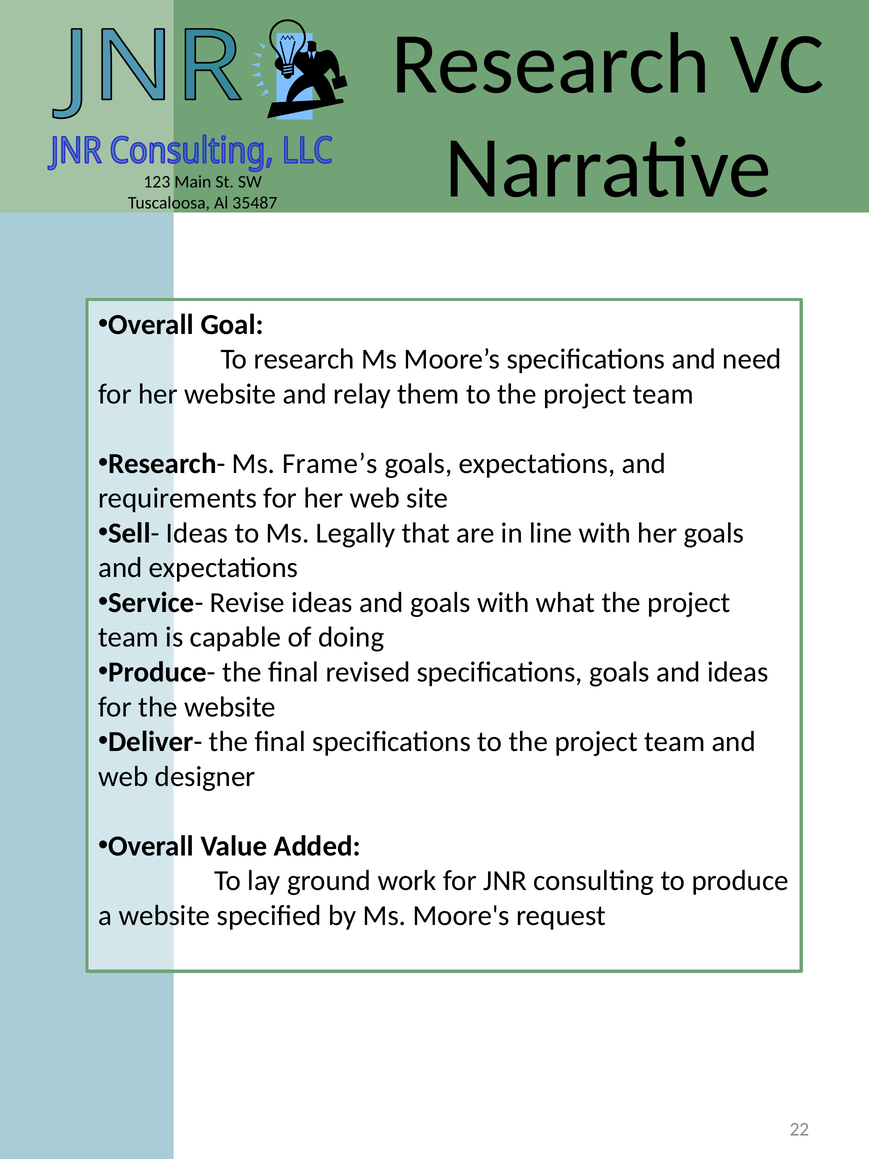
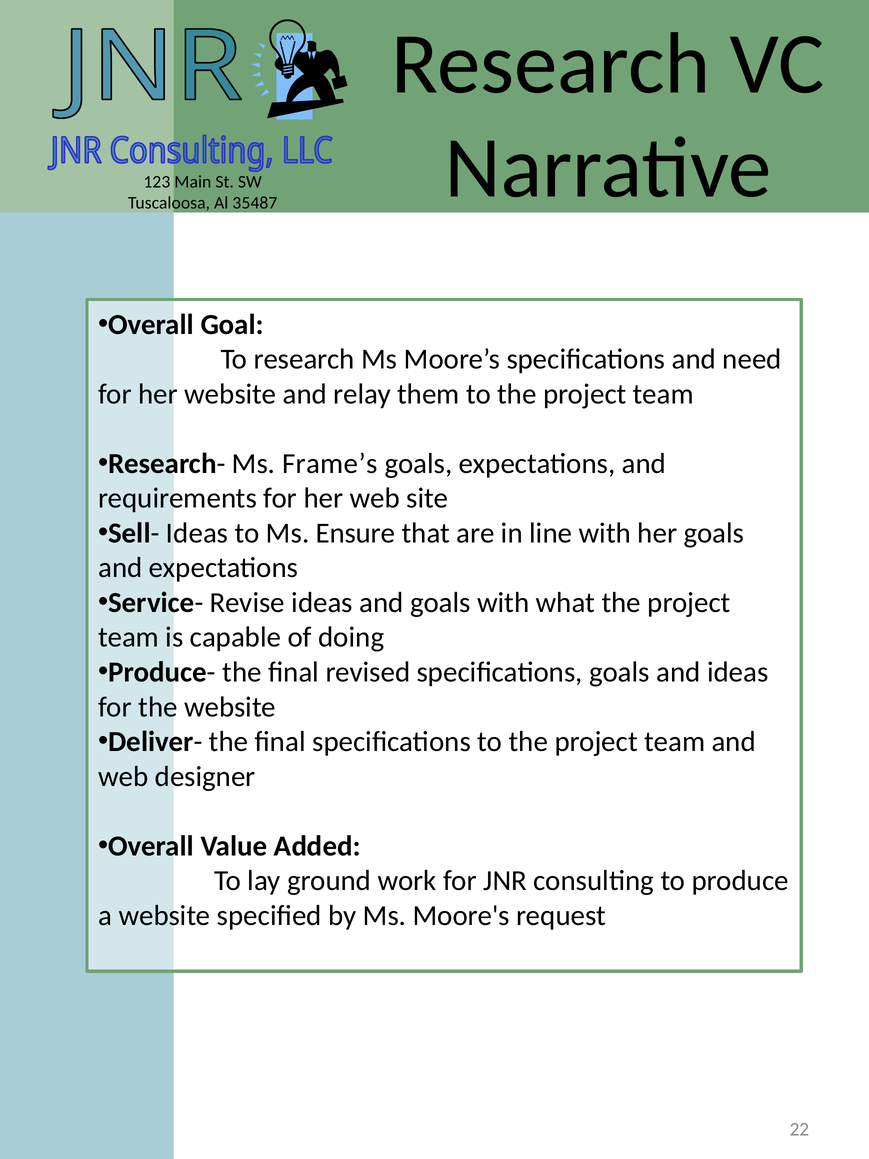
Legally: Legally -> Ensure (356, 533)
